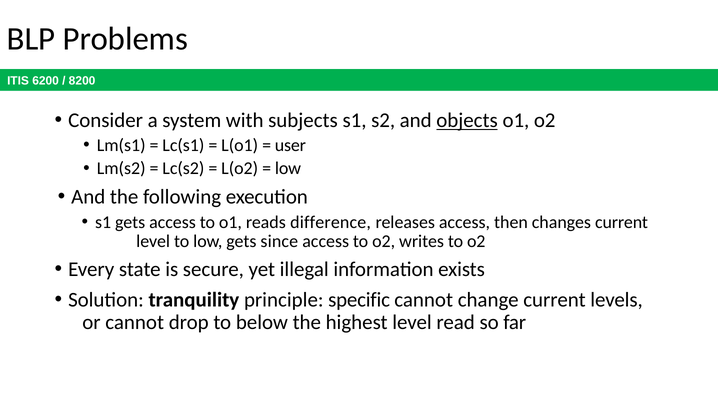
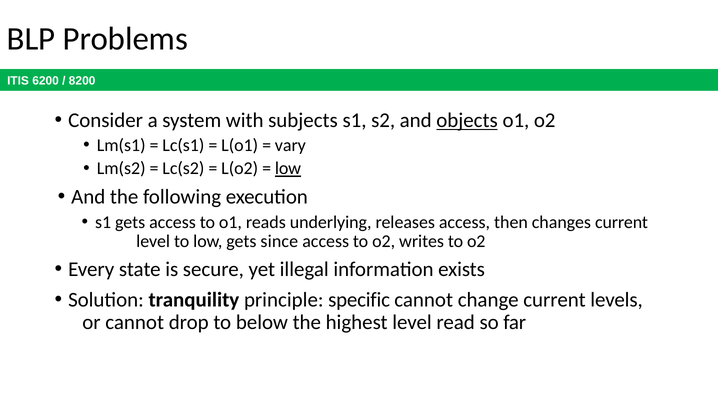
user: user -> vary (290, 145)
low underline: none -> present (288, 169)
difference: difference -> underlying (331, 222)
